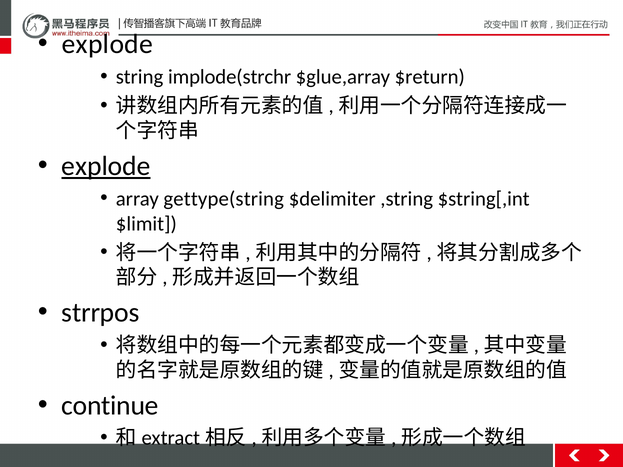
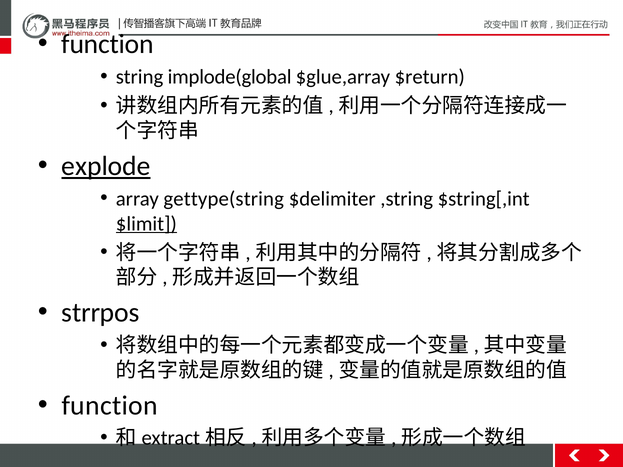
explode: explode -> function (108, 44)
implode(strchr: implode(strchr -> implode(global (230, 77)
$limit underline: none -> present (146, 224)
continue: continue -> function (110, 406)
